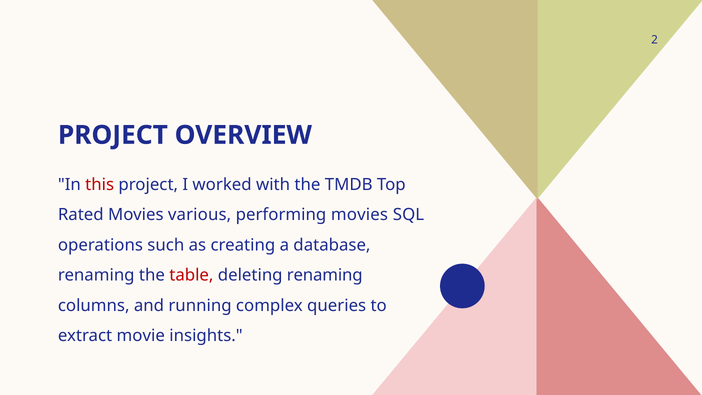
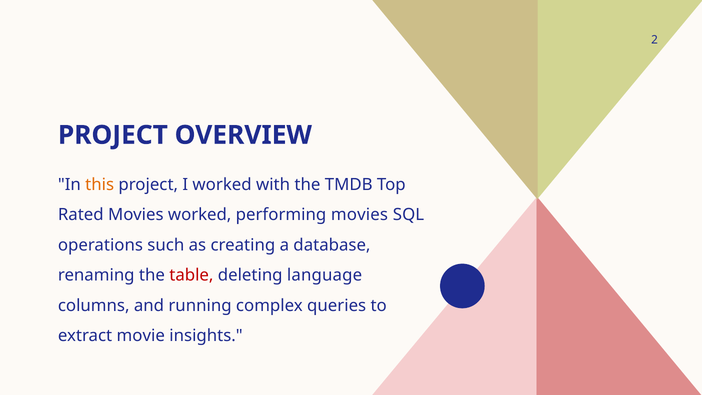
this colour: red -> orange (100, 185)
Movies various: various -> worked (200, 215)
deleting renaming: renaming -> language (325, 275)
